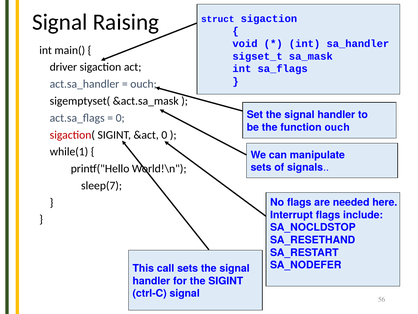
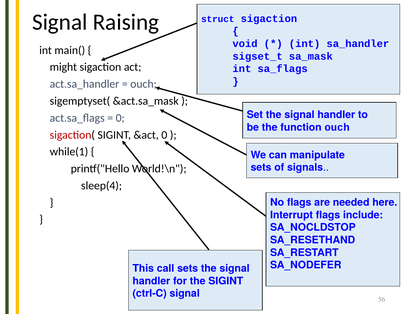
driver: driver -> might (63, 67)
sleep(7: sleep(7 -> sleep(4 (102, 185)
